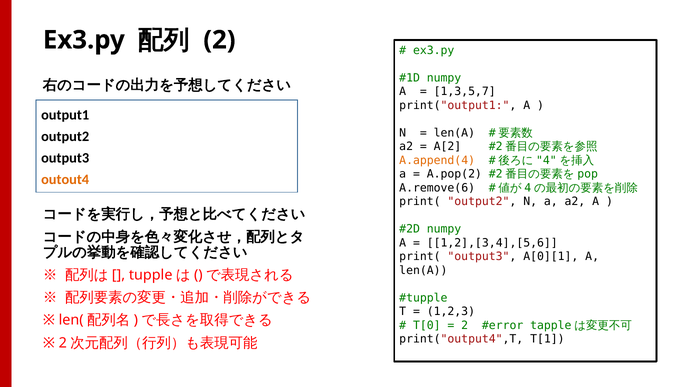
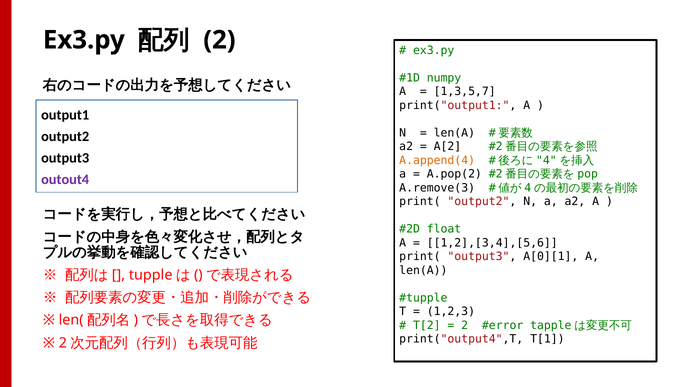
outout4 colour: orange -> purple (65, 180)
A.remove(6: A.remove(6 -> A.remove(3 (437, 188)
numpy: numpy -> float (444, 229)
T[0: T[0 -> T[2 (427, 326)
